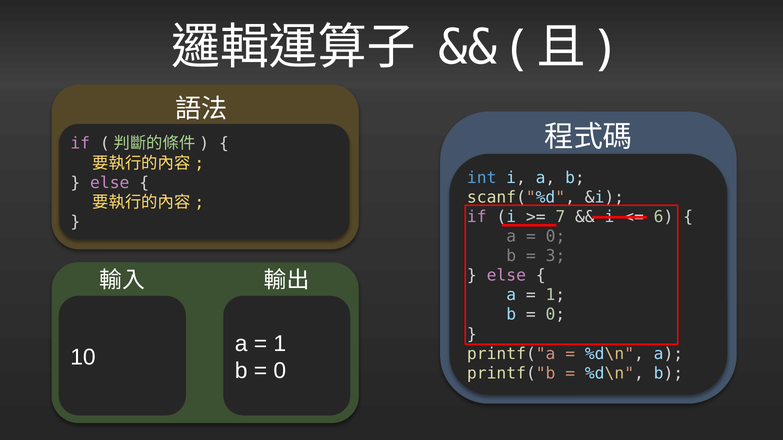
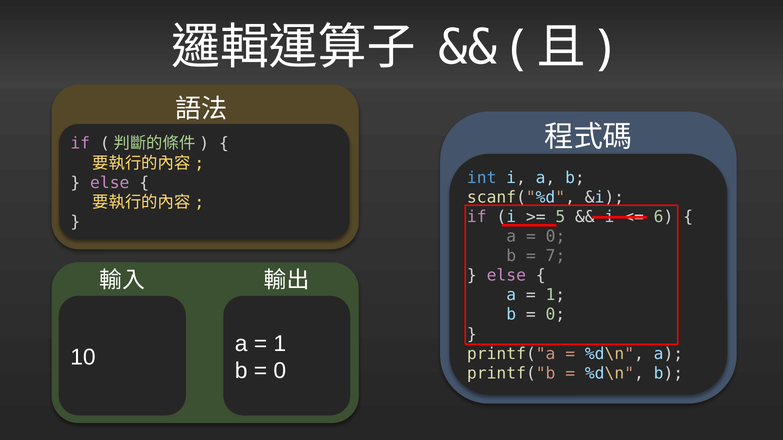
7: 7 -> 5 (560, 217)
3: 3 -> 7 (556, 256)
